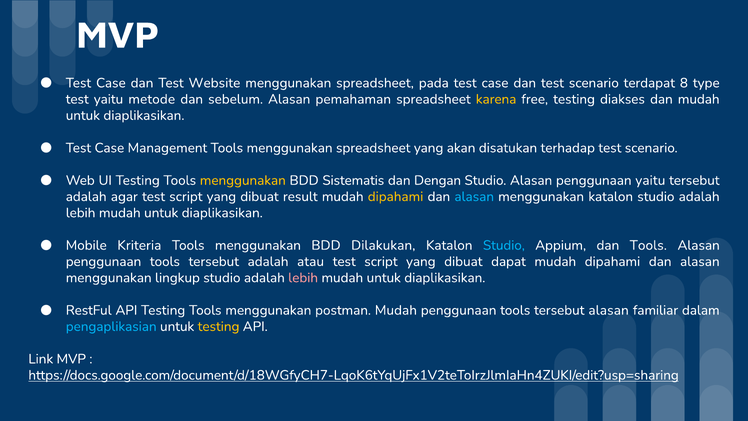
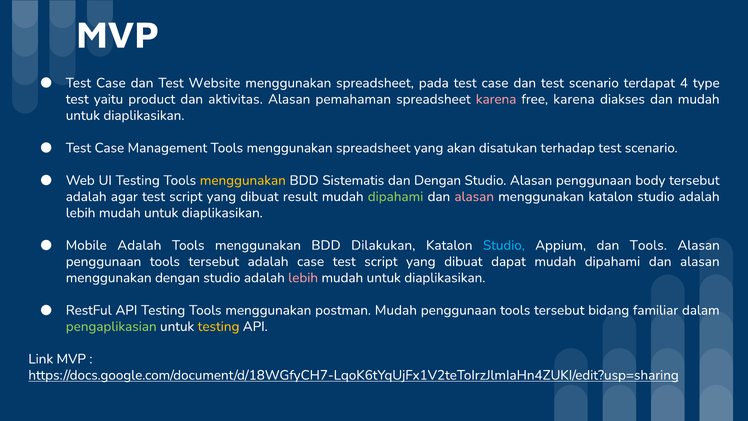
8: 8 -> 4 (684, 83)
metode: metode -> product (152, 99)
sebelum: sebelum -> aktivitas (235, 99)
karena colour: yellow -> pink (496, 99)
free testing: testing -> karena (574, 99)
penggunaan yaitu: yaitu -> body (650, 180)
dipahami colour: yellow -> light green (396, 196)
alasan colour: light blue -> pink (474, 196)
Mobile Kriteria: Kriteria -> Adalah (139, 245)
adalah atau: atau -> case (311, 261)
menggunakan lingkup: lingkup -> dengan (178, 278)
tersebut alasan: alasan -> bidang (609, 310)
pengaplikasian colour: light blue -> light green (111, 326)
